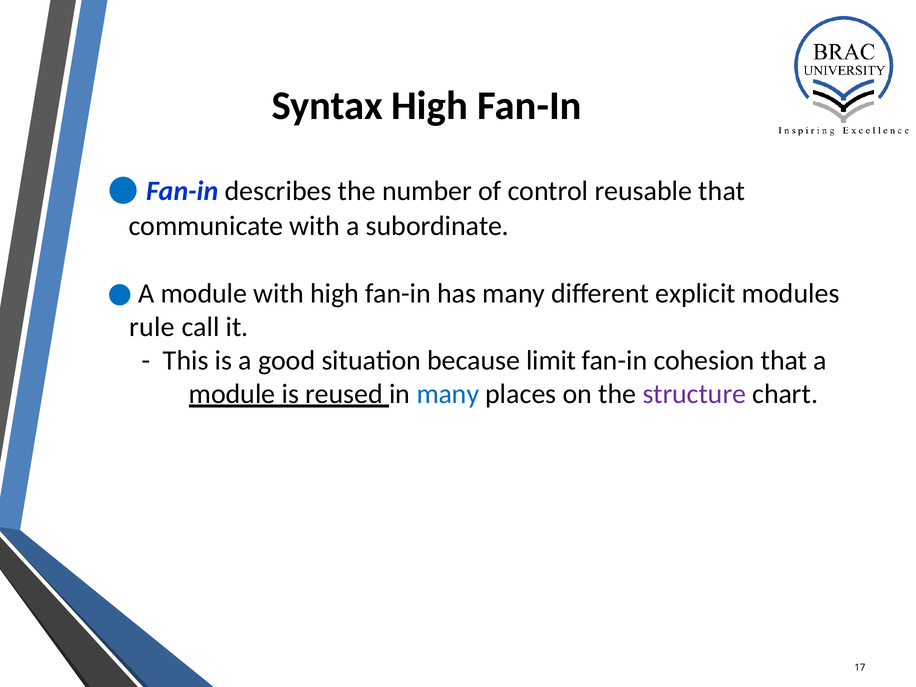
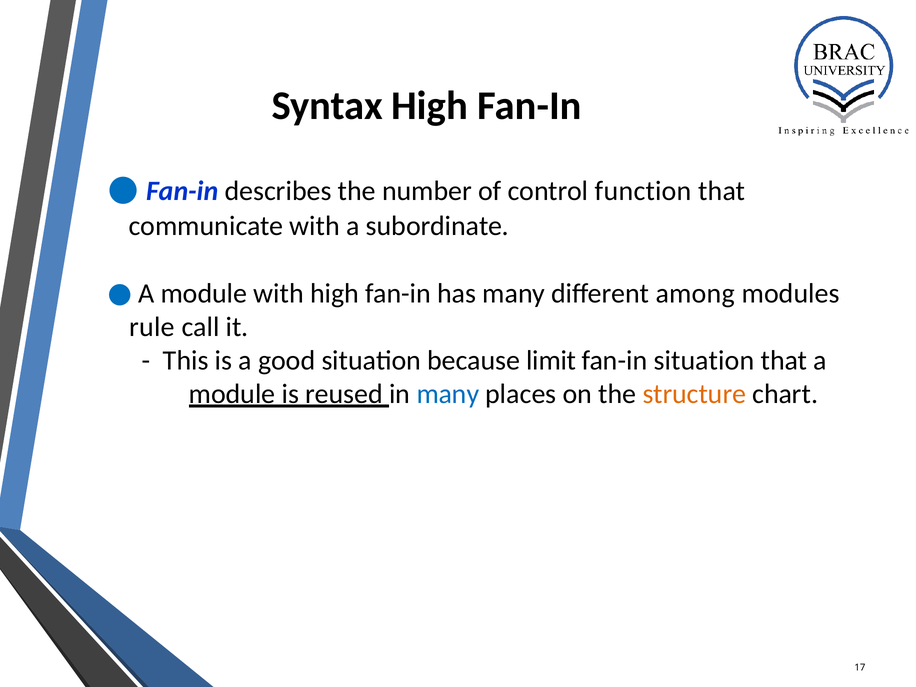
reusable: reusable -> function (643, 191)
explicit: explicit -> among (695, 293)
fan-in cohesion: cohesion -> situation (704, 360)
structure colour: purple -> orange (694, 394)
